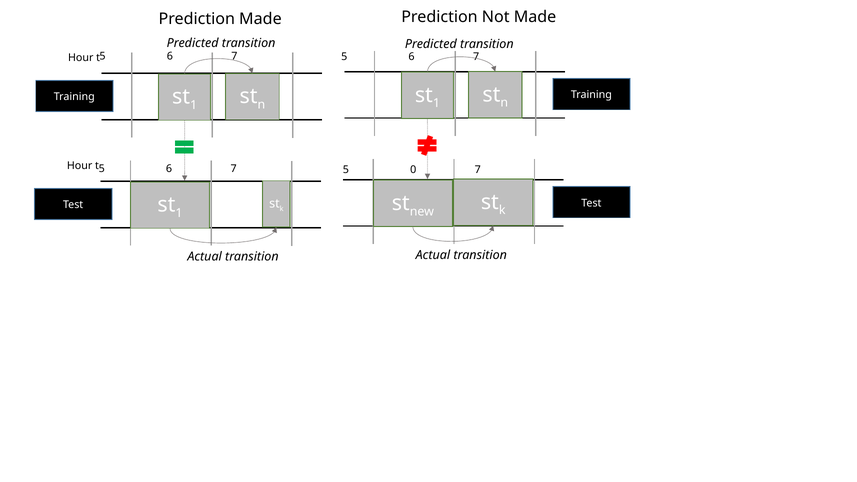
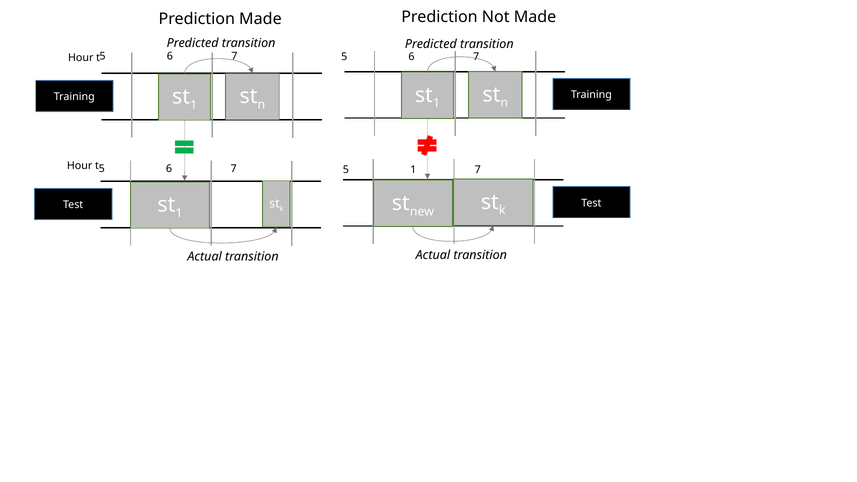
5 0: 0 -> 1 (413, 170)
